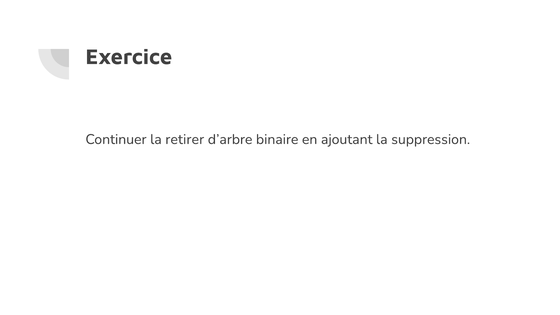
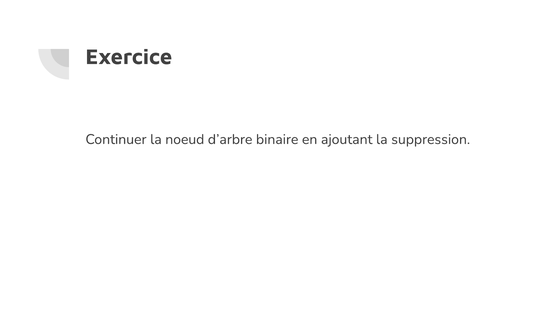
retirer: retirer -> noeud (185, 139)
